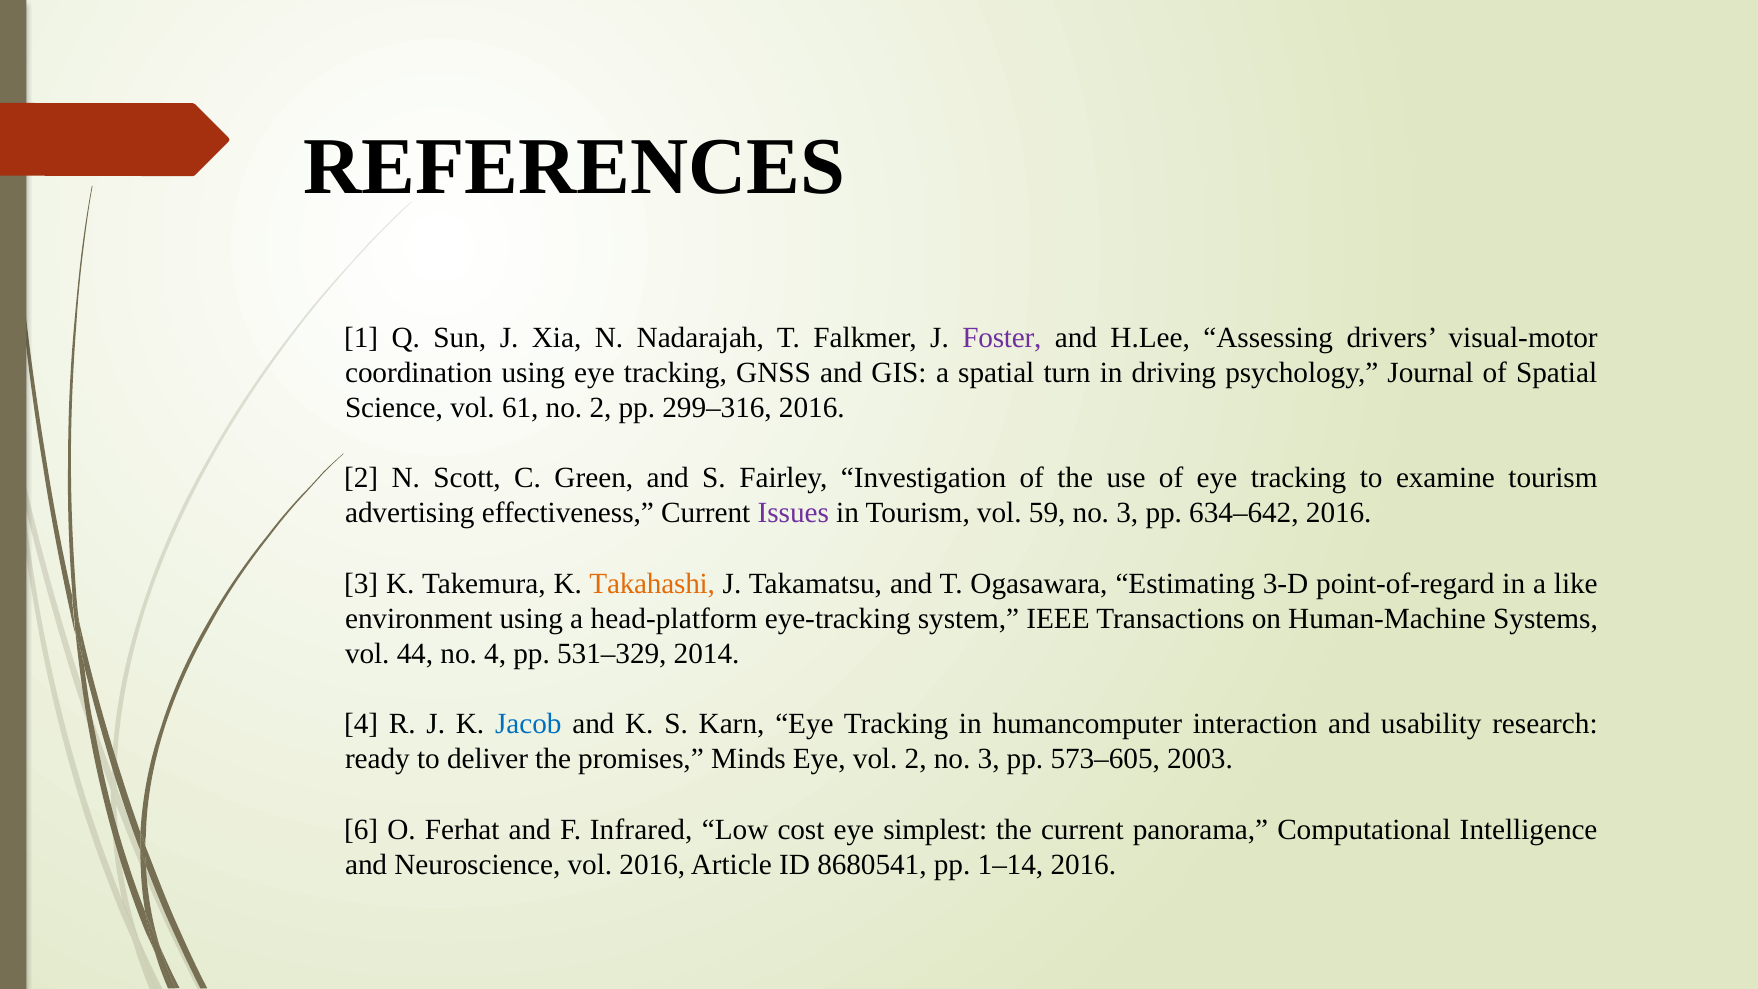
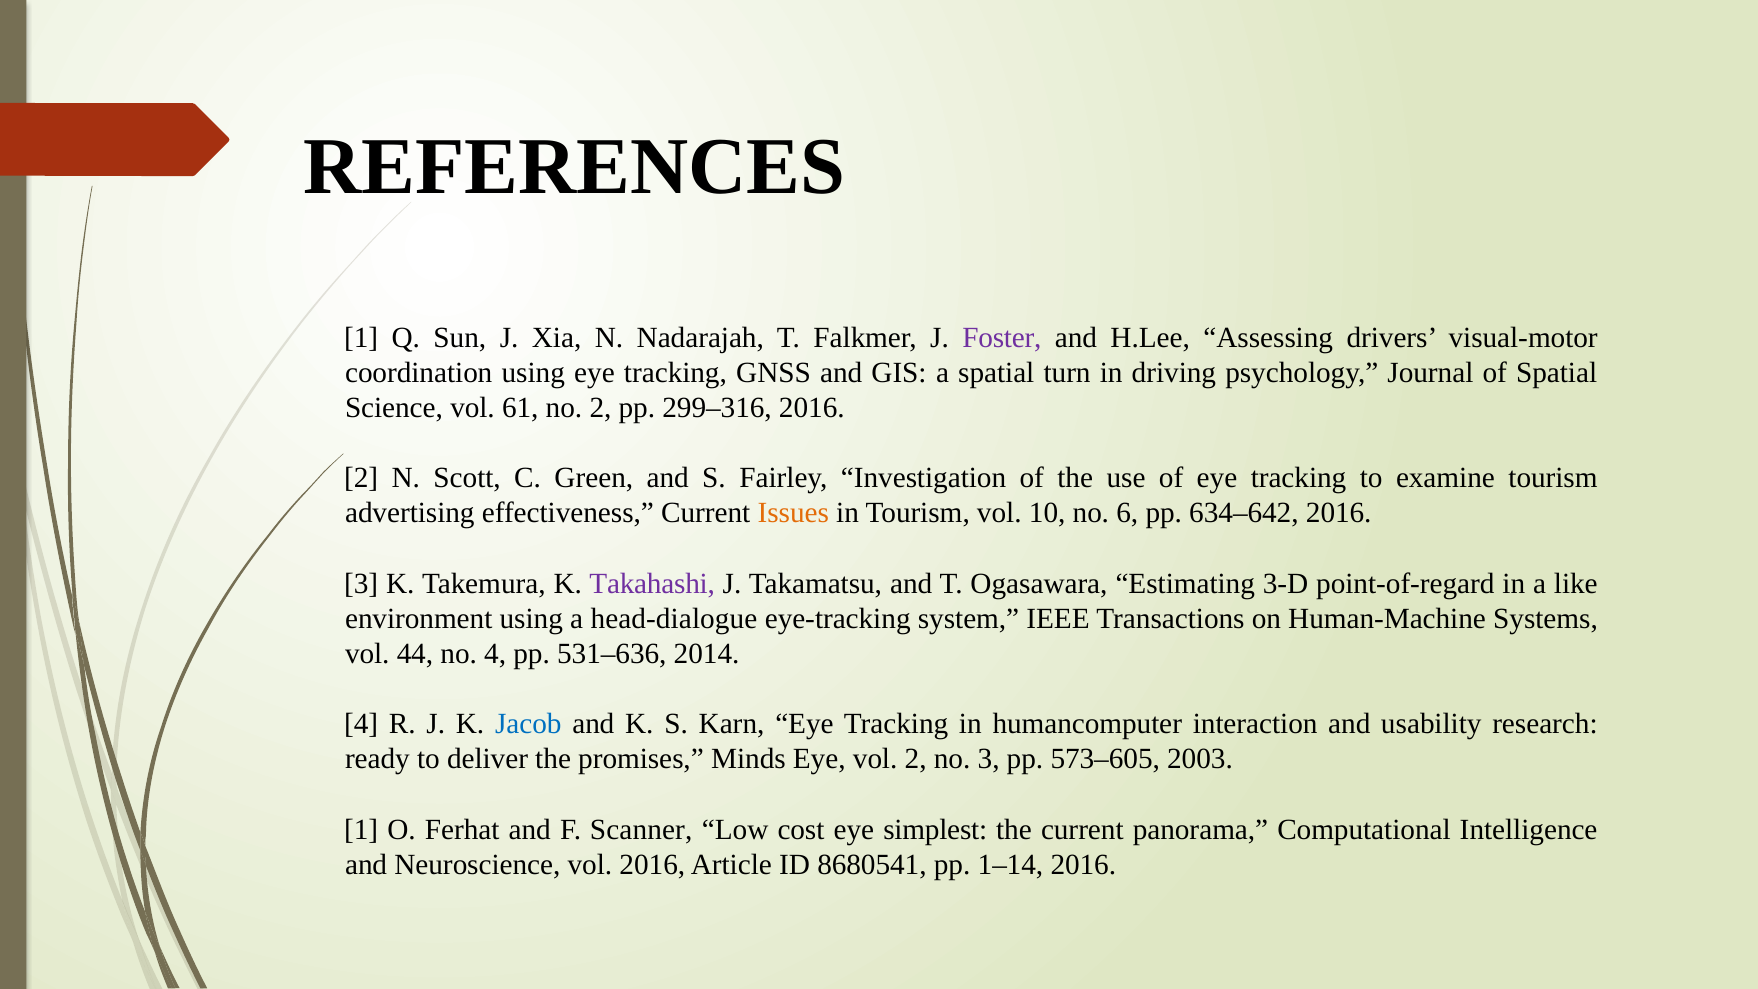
Issues colour: purple -> orange (793, 513)
59: 59 -> 10 (1047, 513)
3: 3 -> 6 (1127, 513)
Takahashi colour: orange -> purple (652, 583)
head-platform: head-platform -> head-dialogue (674, 619)
531–329: 531–329 -> 531–636 (612, 654)
6: 6 -> 1 (361, 829)
Infrared: Infrared -> Scanner (641, 829)
